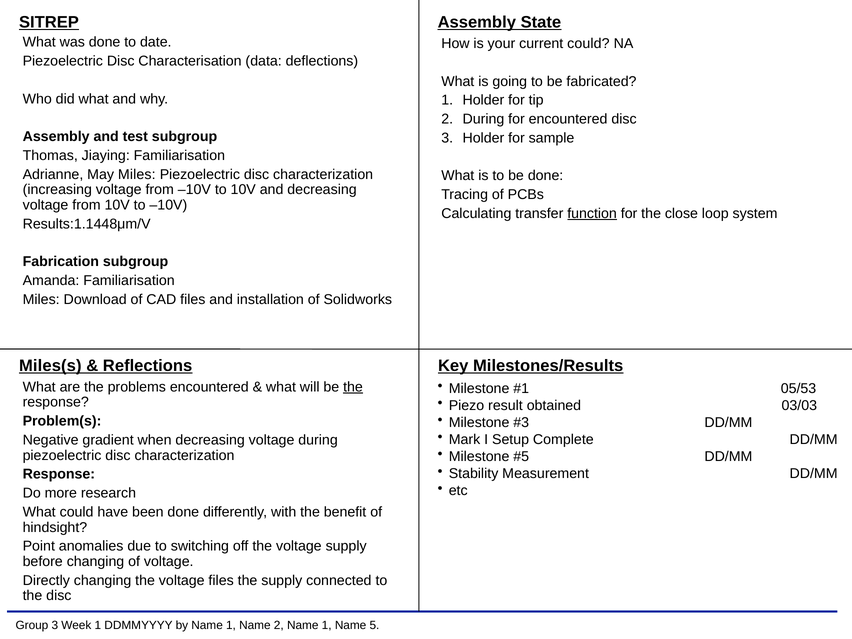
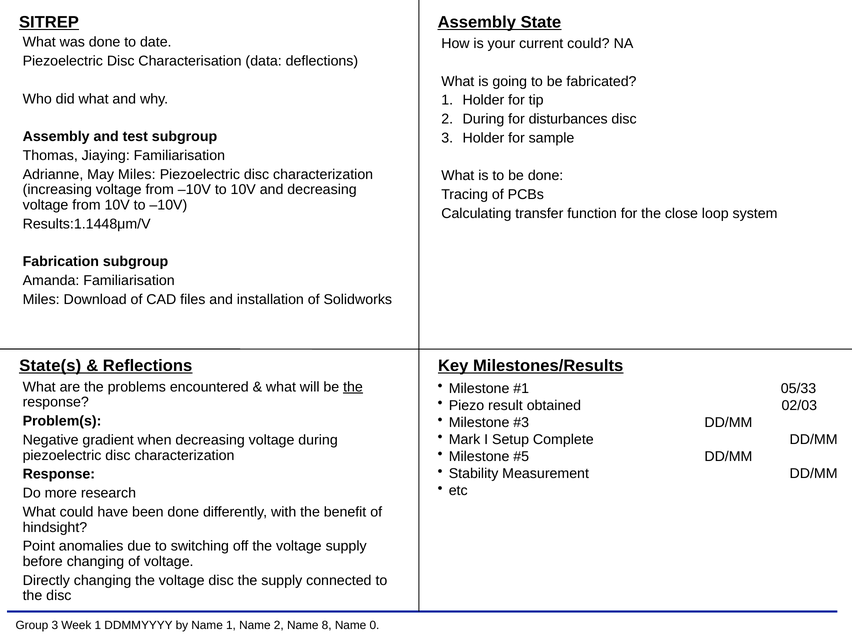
for encountered: encountered -> disturbances (568, 119)
function underline: present -> none (592, 214)
Miles(s: Miles(s -> State(s (50, 366)
05/53: 05/53 -> 05/33 (798, 388)
03/03: 03/03 -> 02/03 (799, 405)
voltage files: files -> disc (221, 580)
2 Name 1: 1 -> 8 (327, 625)
5: 5 -> 0 (374, 625)
